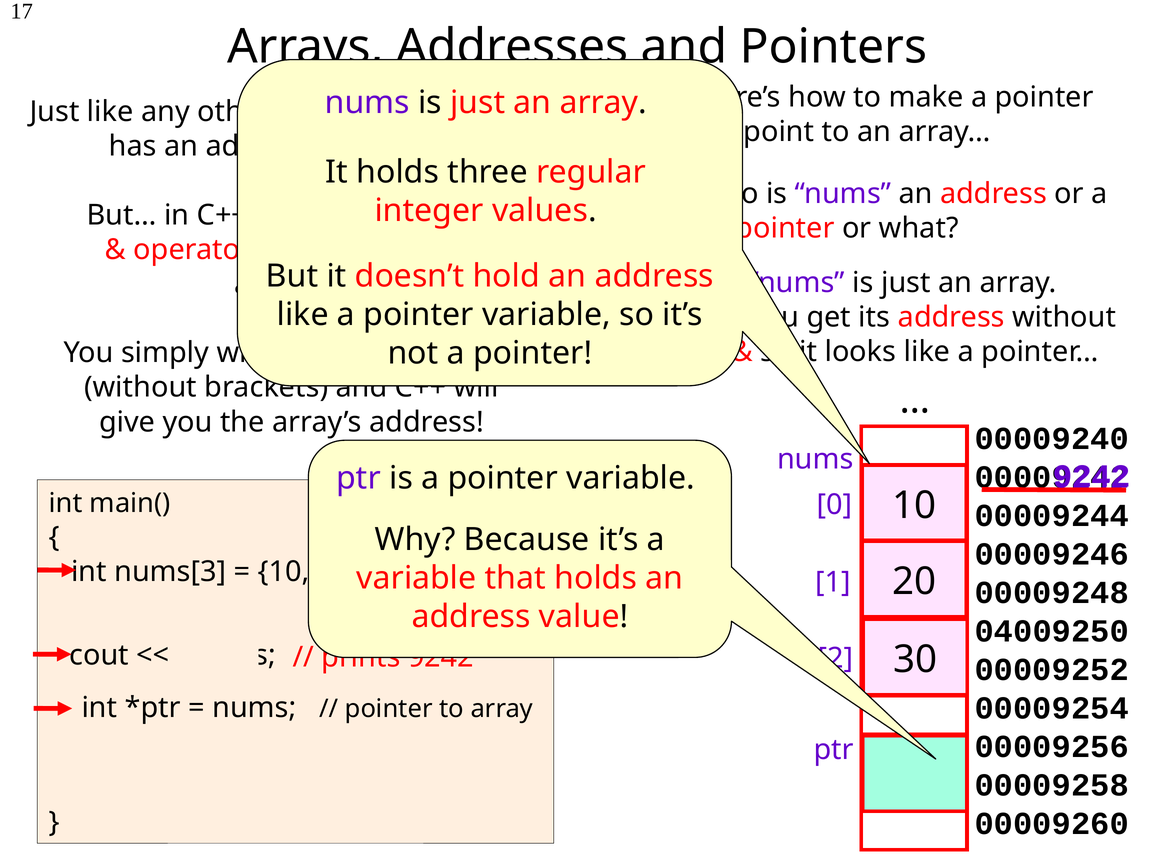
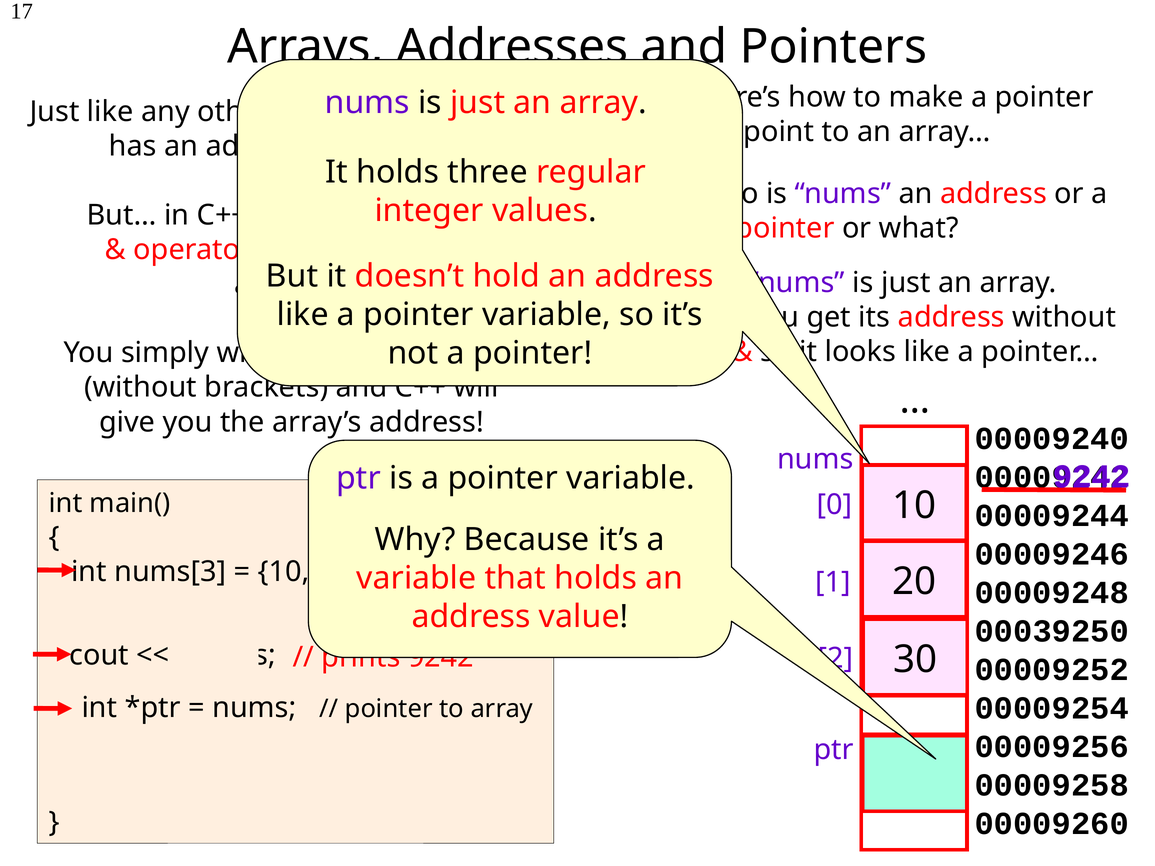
04009250: 04009250 -> 00039250 (1052, 631)
